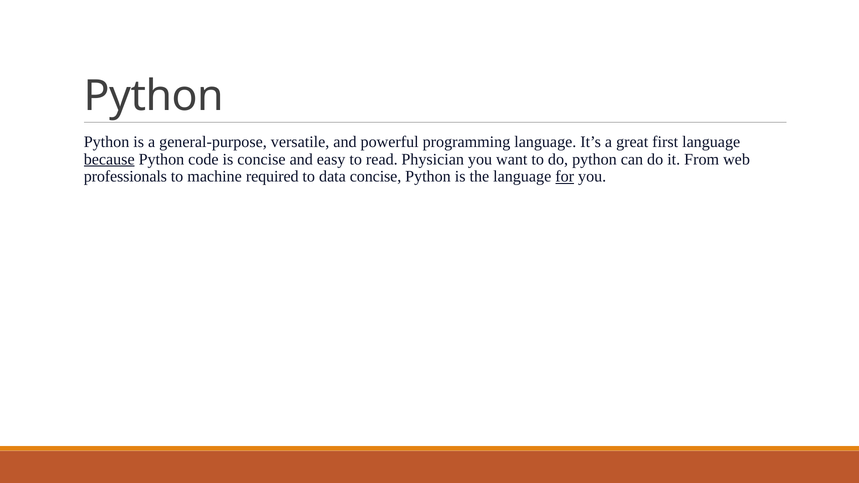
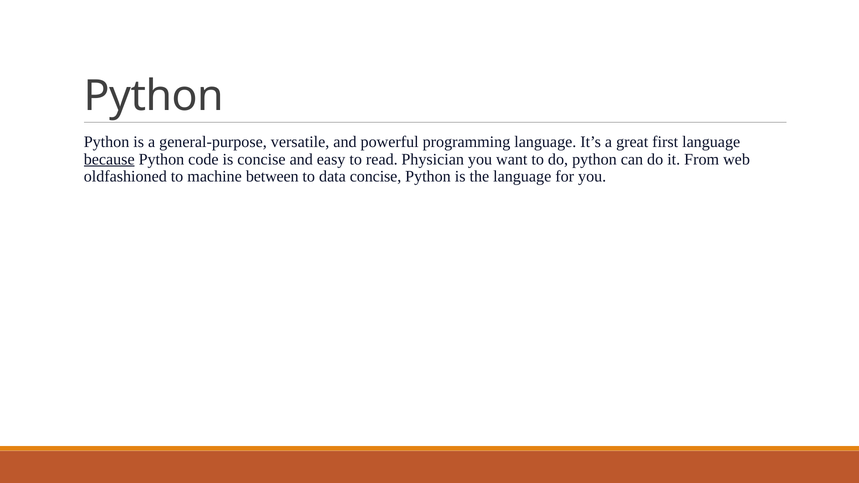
professionals: professionals -> oldfashioned (125, 177)
required: required -> between (272, 177)
for underline: present -> none (565, 177)
